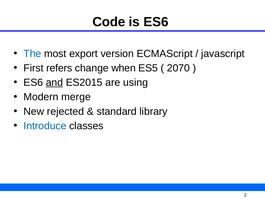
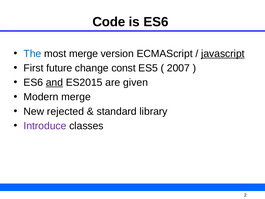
most export: export -> merge (84, 54)
javascript underline: none -> present (223, 54)
refers: refers -> future (59, 68)
when: when -> const (124, 68)
2070: 2070 -> 2007 (178, 68)
using: using -> given (136, 82)
Introduce colour: blue -> purple (45, 126)
